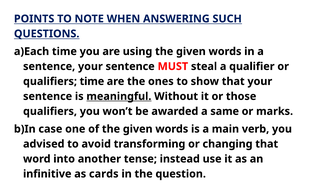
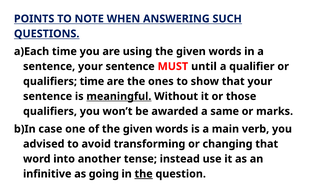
steal: steal -> until (204, 66)
cards: cards -> going (104, 173)
the underline: none -> present (144, 173)
